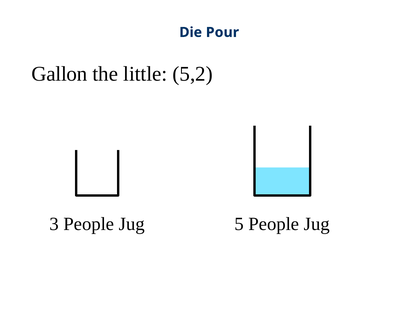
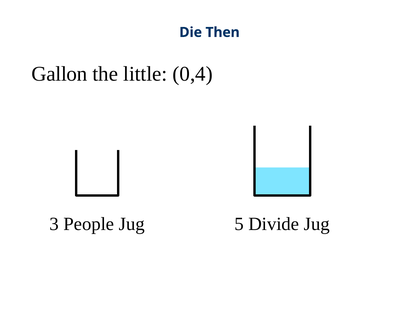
Pour: Pour -> Then (223, 32)
5,2: 5,2 -> 0,4 (193, 74)
5 People: People -> Divide (274, 224)
